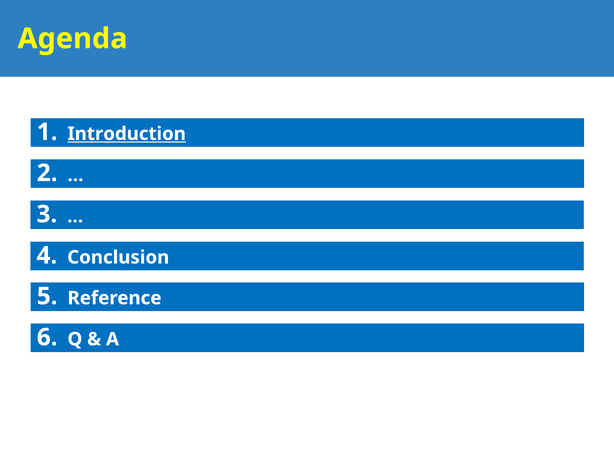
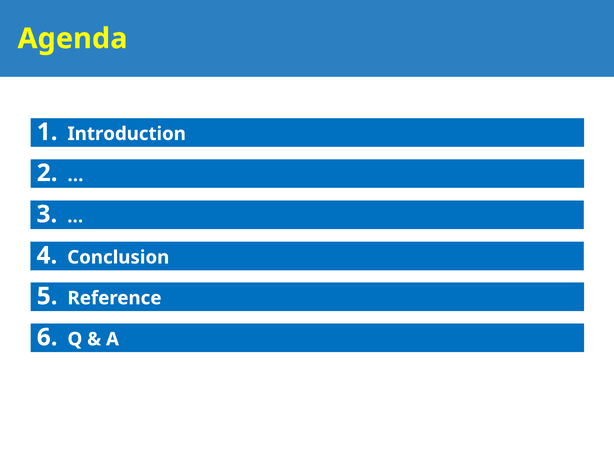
Introduction underline: present -> none (127, 134)
